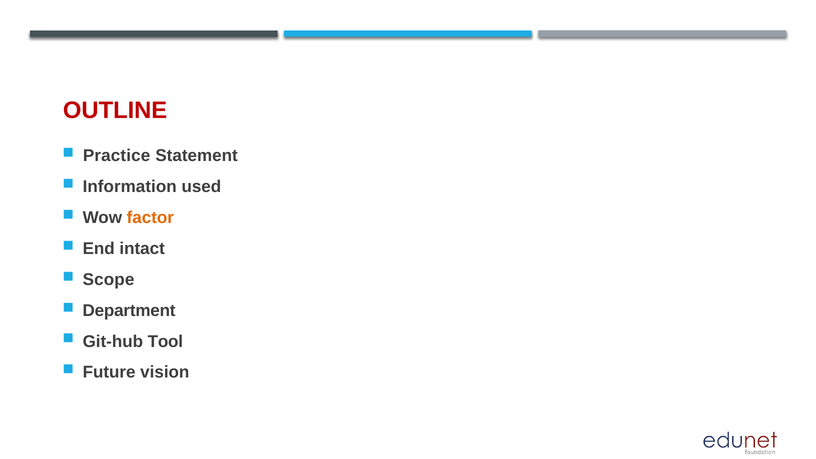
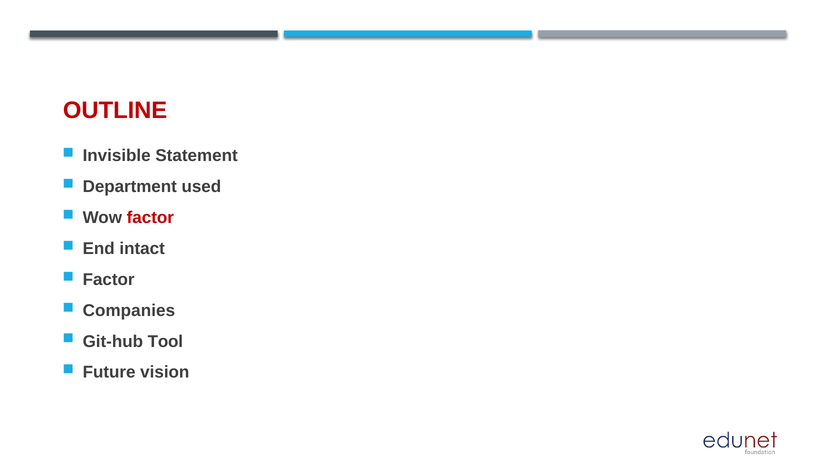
Practice: Practice -> Invisible (117, 156)
Information: Information -> Department (130, 187)
factor colour: orange -> red (150, 218)
Scope: Scope -> Factor (109, 280)
Department: Department -> Companies (129, 310)
